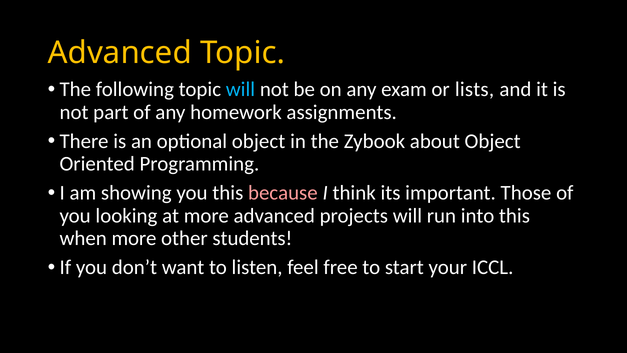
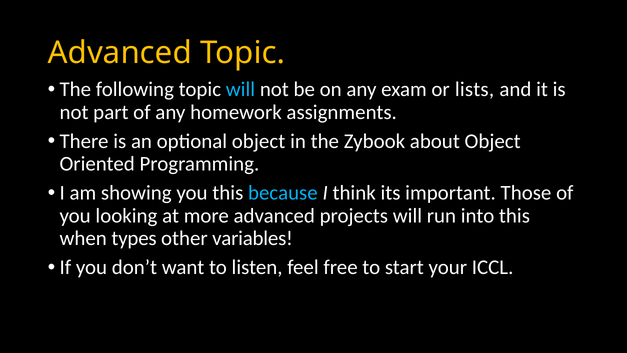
because colour: pink -> light blue (283, 193)
when more: more -> types (134, 238)
students: students -> variables (253, 238)
